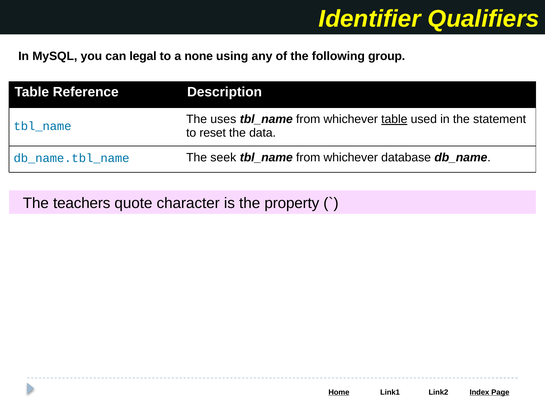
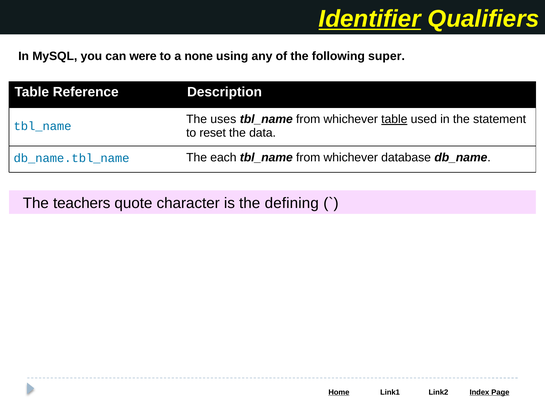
Identifier underline: none -> present (370, 19)
legal: legal -> were (143, 56)
group: group -> super (387, 56)
seek: seek -> each (223, 158)
property: property -> defining (292, 204)
